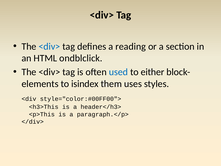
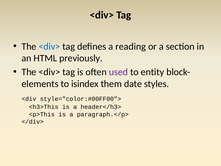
ondblclick: ondblclick -> previously (81, 58)
used colour: blue -> purple (118, 72)
either: either -> entity (152, 72)
uses: uses -> date (133, 84)
